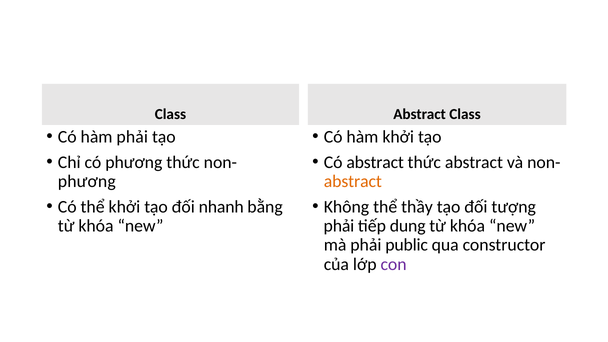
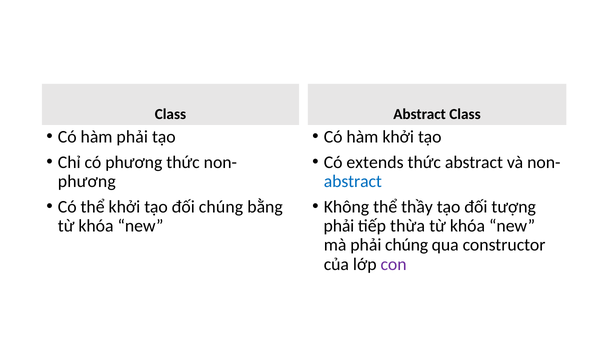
Có abstract: abstract -> extends (375, 162)
abstract colour: orange -> blue (353, 181)
đối nhanh: nhanh -> chúng (221, 207)
dung: dung -> thừa (408, 226)
phải public: public -> chúng (407, 245)
